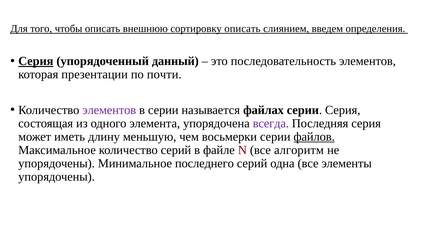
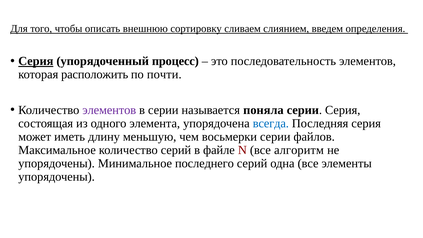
сортировку описать: описать -> сливаем (243, 29)
данный: данный -> процесс (175, 61)
презентации: презентации -> расположить (95, 75)
файлах: файлах -> поняла (263, 110)
всегда colour: purple -> blue (271, 123)
файлов underline: present -> none (314, 137)
